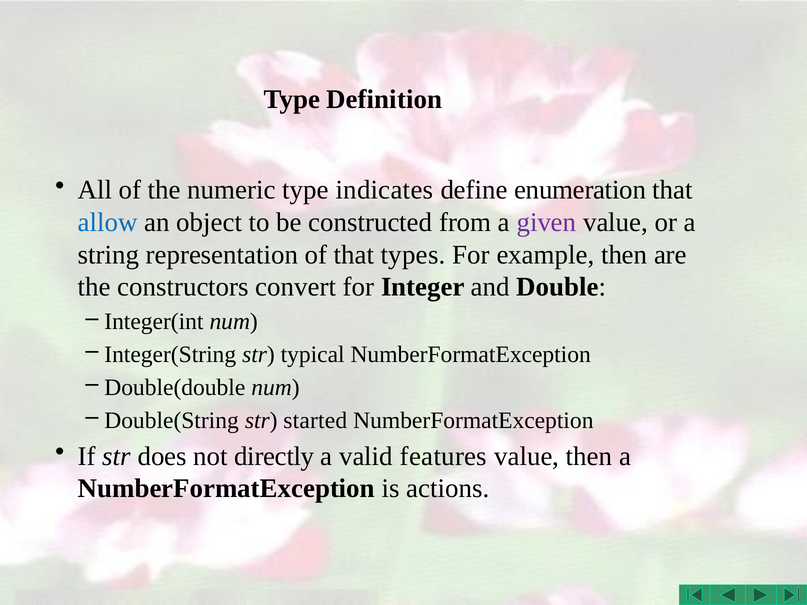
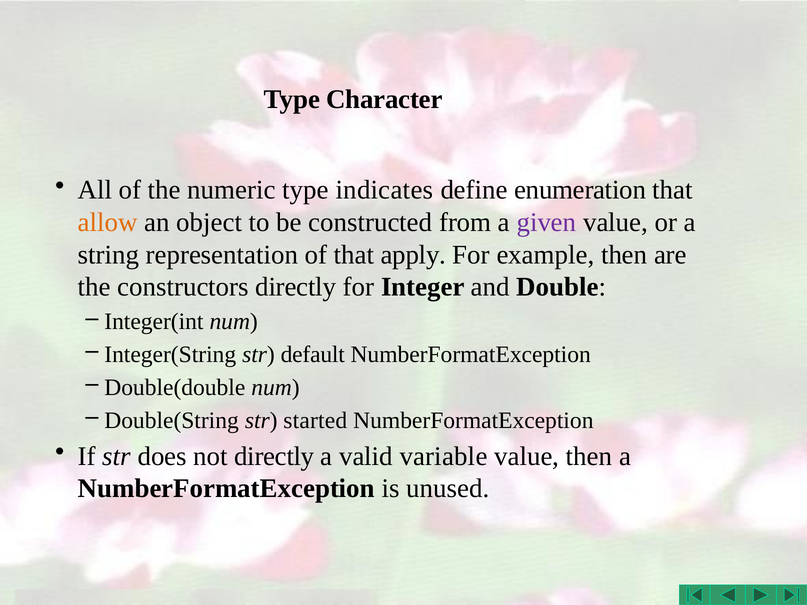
Definition: Definition -> Character (384, 99)
allow colour: blue -> orange (108, 222)
types: types -> apply (413, 255)
constructors convert: convert -> directly (296, 287)
typical: typical -> default (313, 355)
features: features -> variable (444, 456)
actions: actions -> unused (448, 489)
